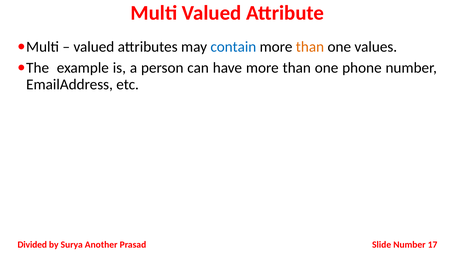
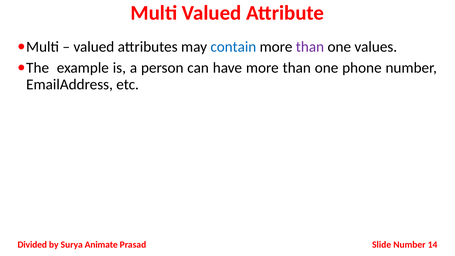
than colour: orange -> purple (310, 47)
Another: Another -> Animate (101, 245)
17: 17 -> 14 (433, 245)
